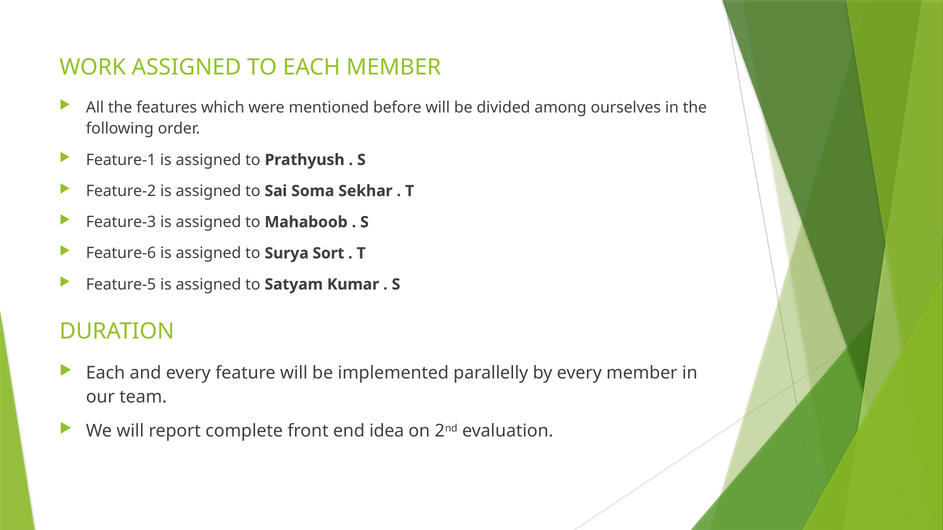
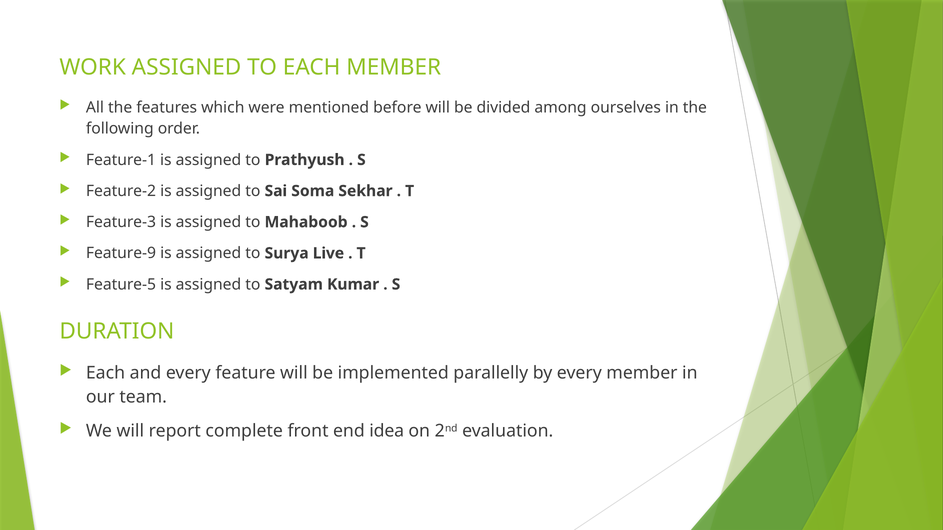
Feature-6: Feature-6 -> Feature-9 (121, 253)
Sort: Sort -> Live (328, 253)
